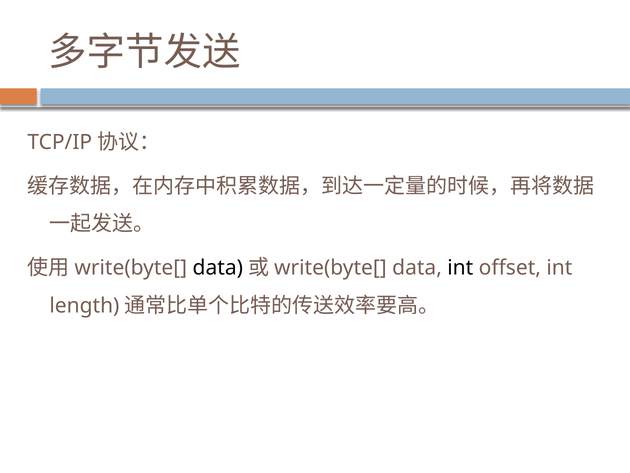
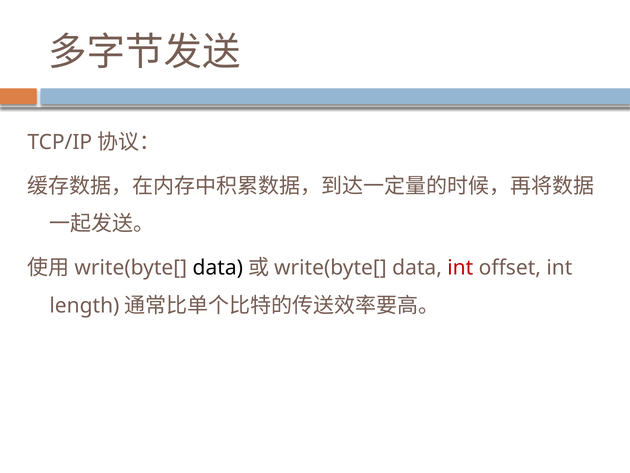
int colour: black -> red (460, 268)
